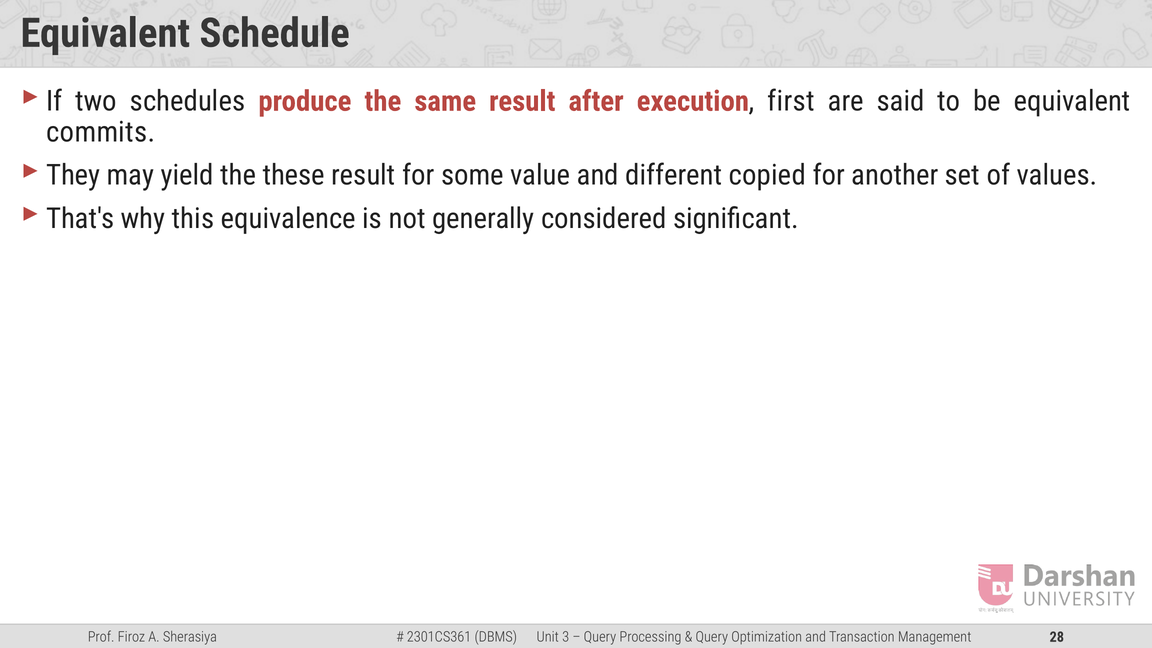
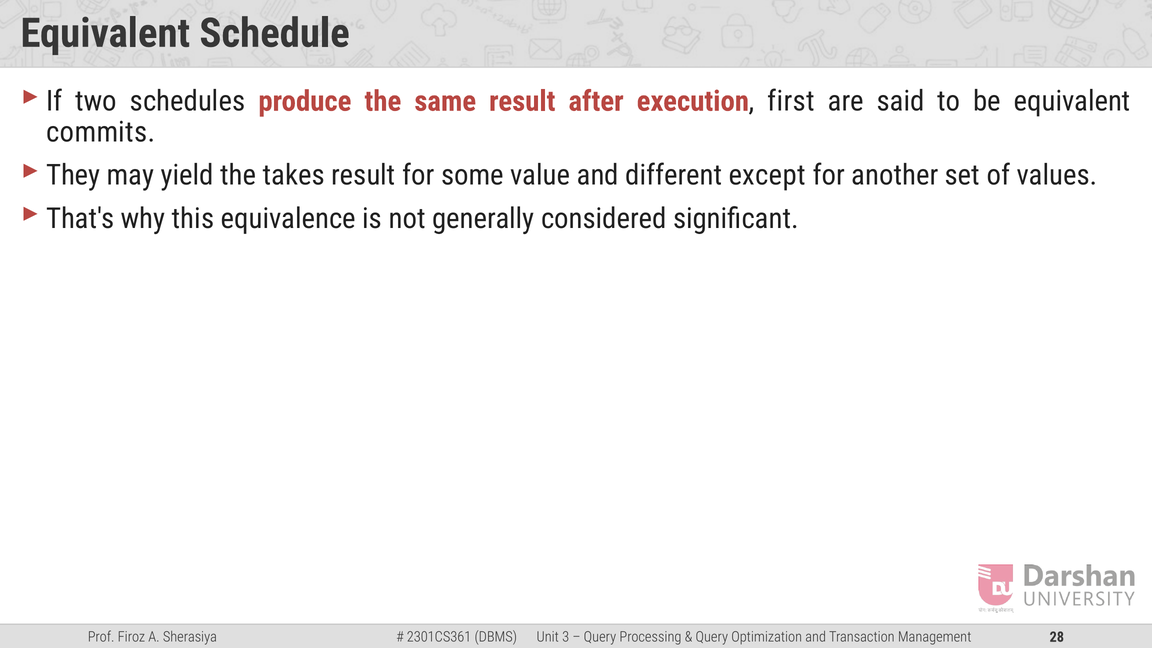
these: these -> takes (294, 175)
copied: copied -> except (767, 175)
